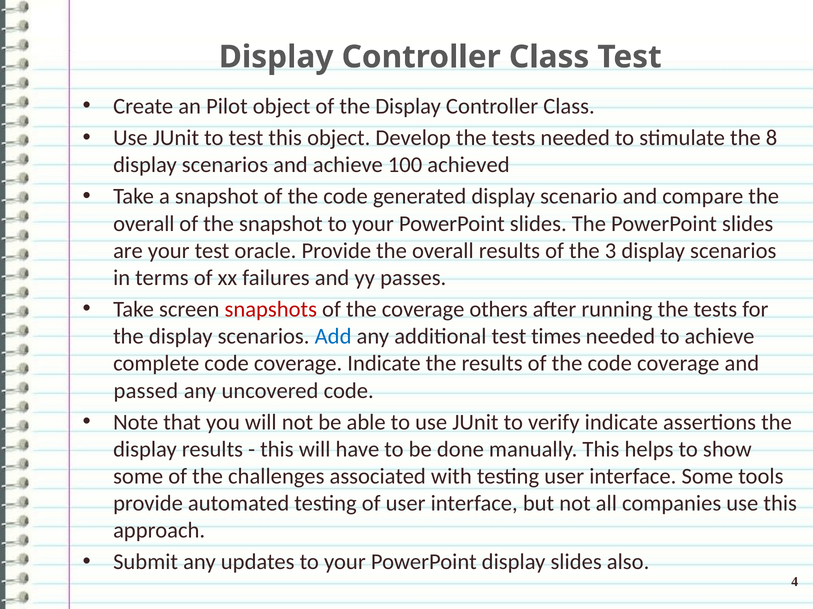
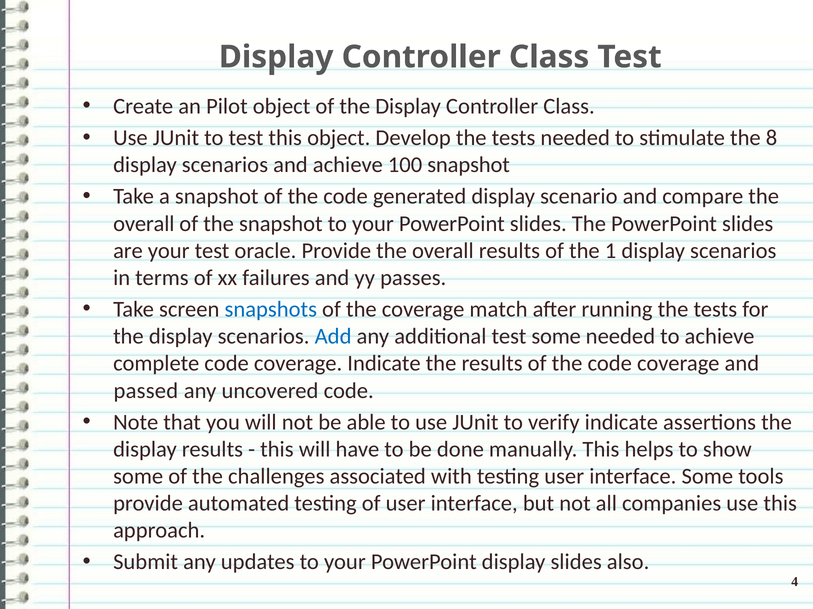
100 achieved: achieved -> snapshot (469, 165)
3: 3 -> 1 (611, 251)
snapshots colour: red -> blue (271, 310)
others: others -> match (499, 310)
test times: times -> some (556, 337)
